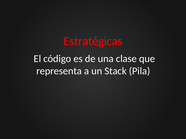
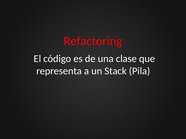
Estratégicas: Estratégicas -> Refactoring (93, 41)
